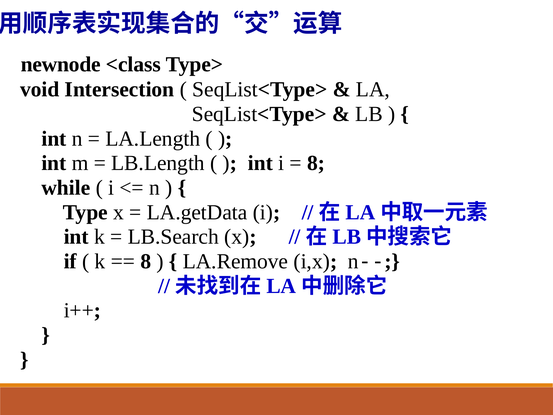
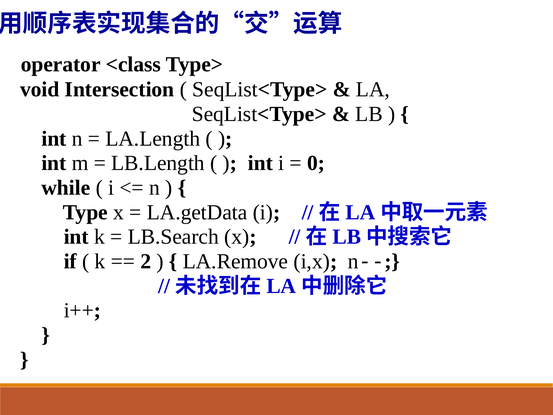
newnode: newnode -> operator (61, 64)
8: 8 -> 0 (316, 163)
8: 8 -> 2 (146, 261)
